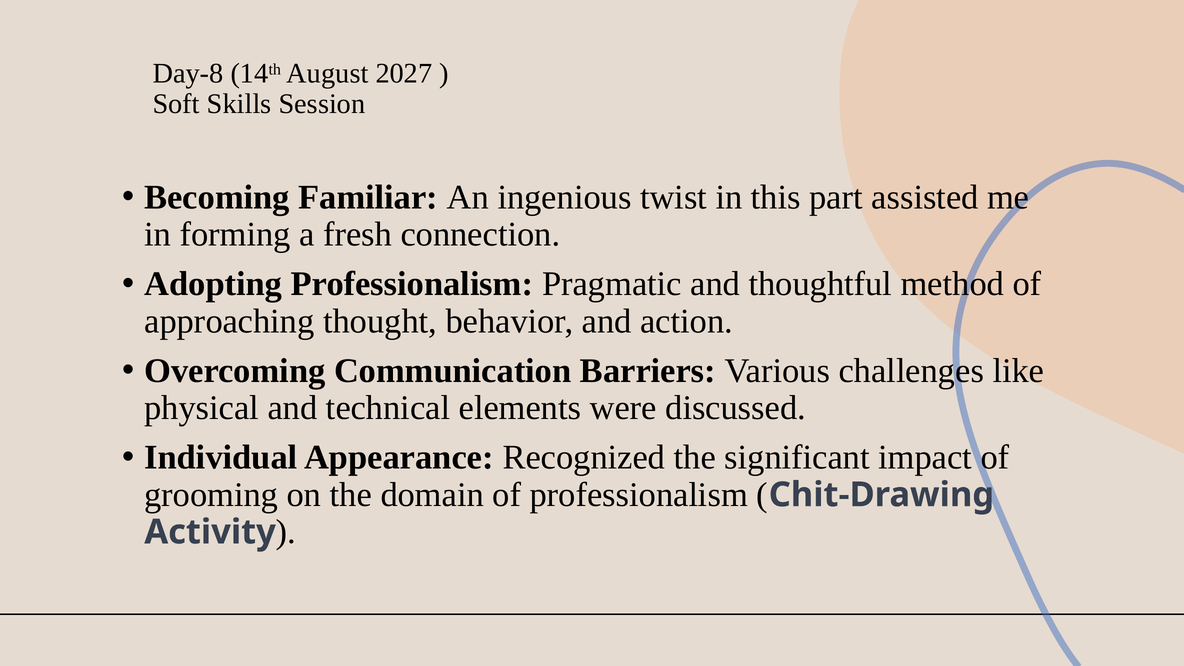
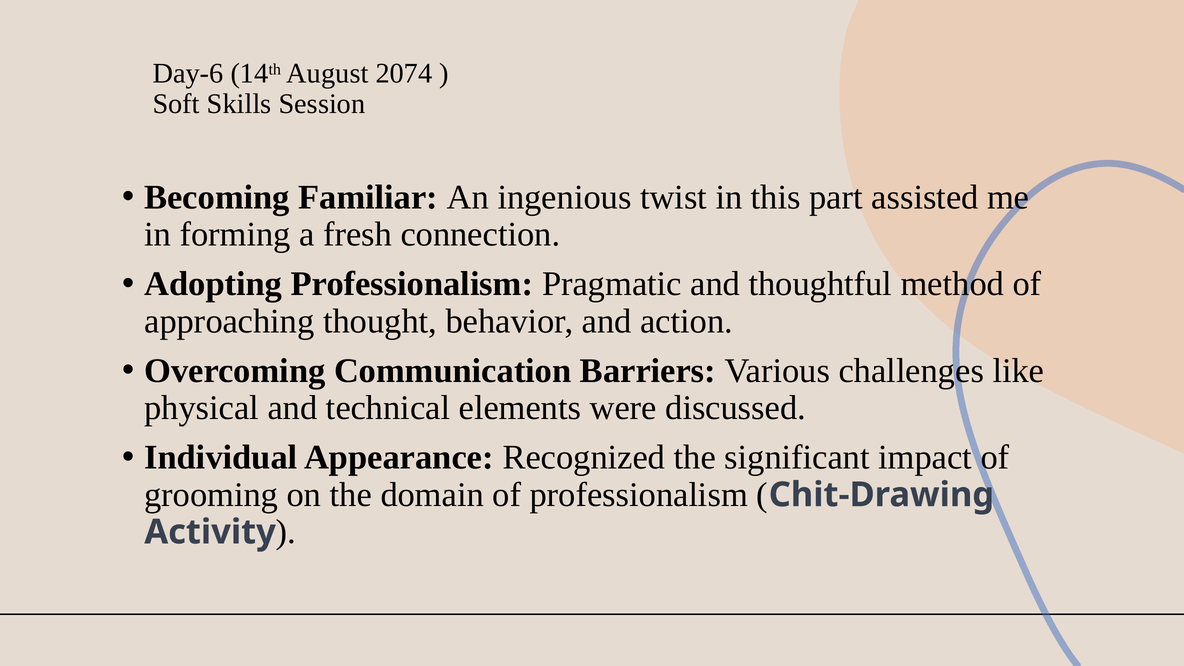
Day-8: Day-8 -> Day-6 (188, 73)
2027: 2027 -> 2074 (404, 73)
